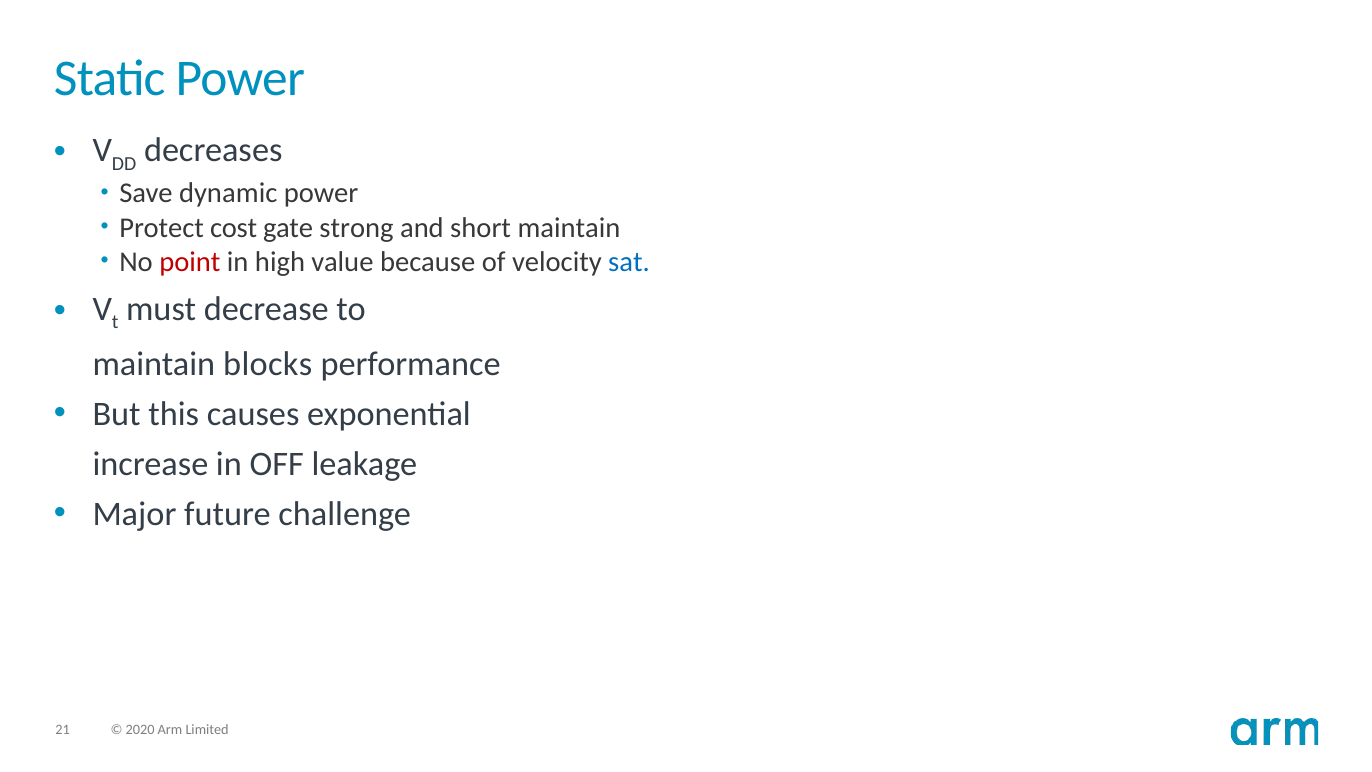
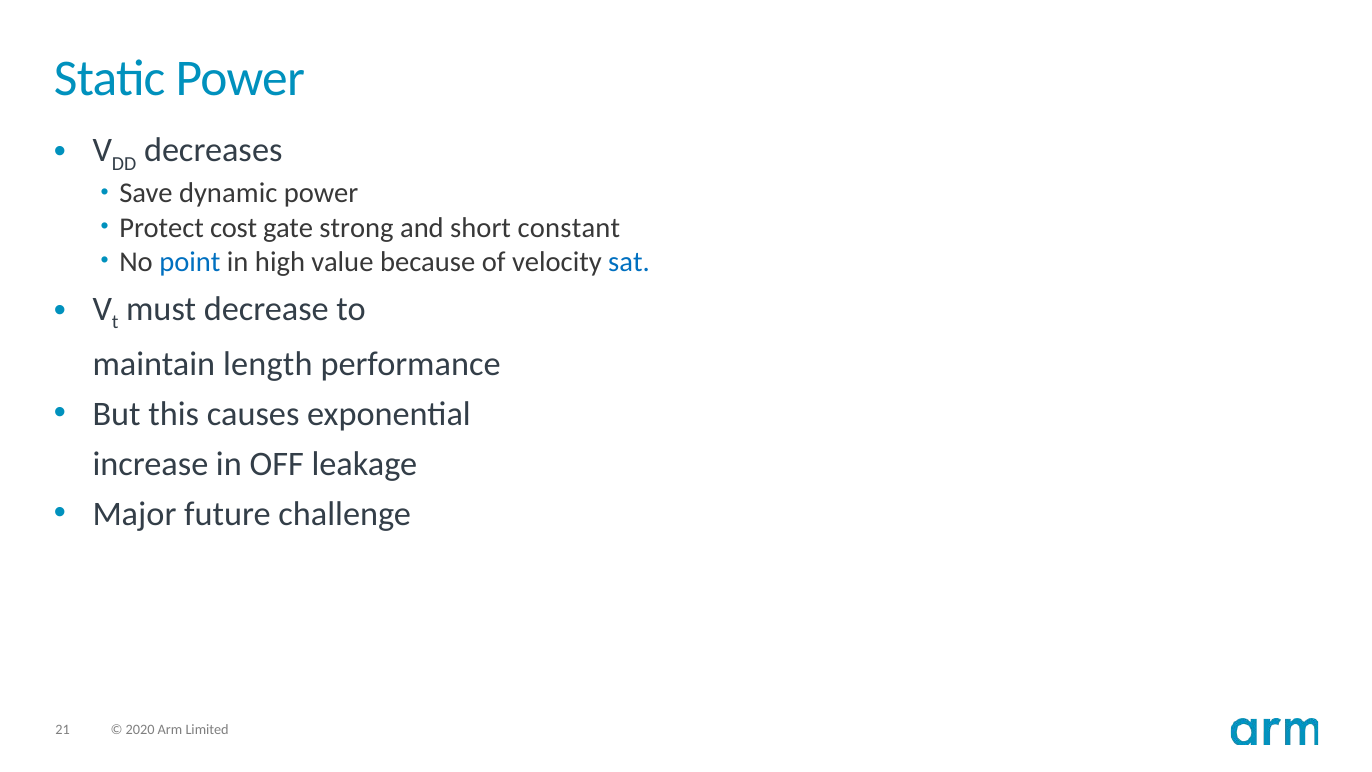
short maintain: maintain -> constant (569, 228)
point colour: red -> blue (190, 262)
blocks: blocks -> length (268, 364)
